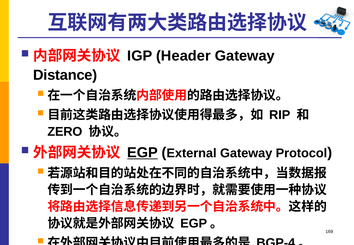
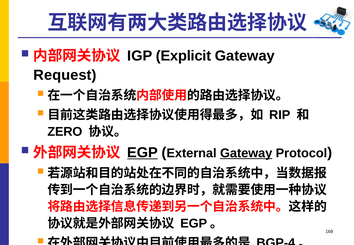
Header: Header -> Explicit (184, 56)
Distance: Distance -> Request (65, 75)
Gateway underline: none -> present (246, 153)
